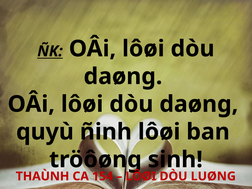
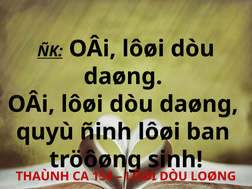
LUØNG: LUØNG -> LOØNG (213, 176)
